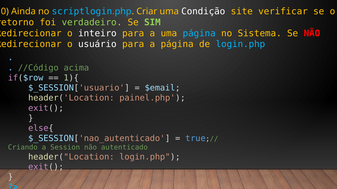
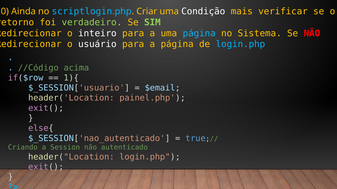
site: site -> mais (242, 11)
